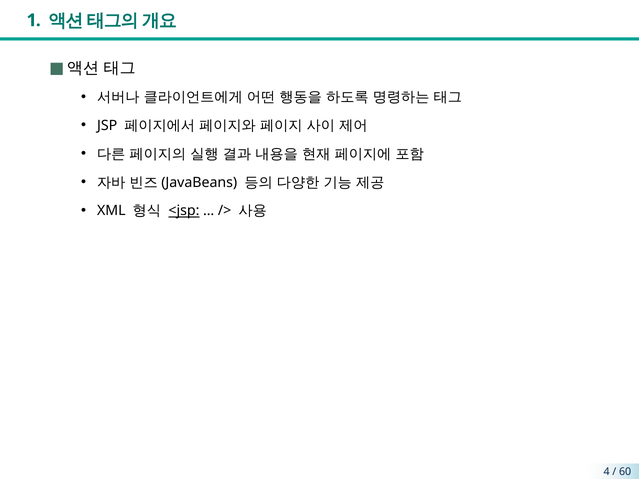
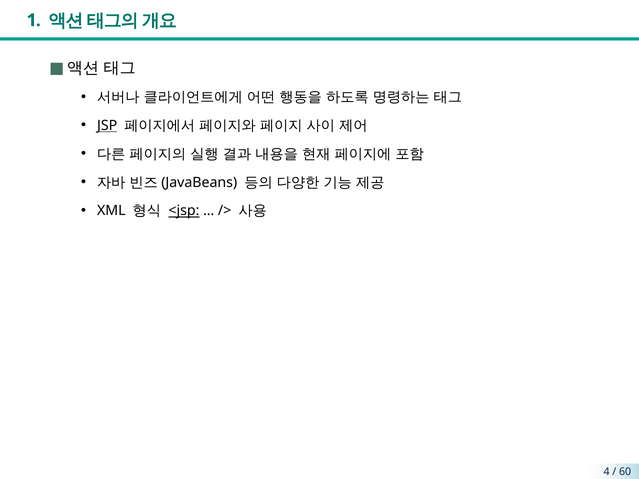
JSP underline: none -> present (107, 126)
